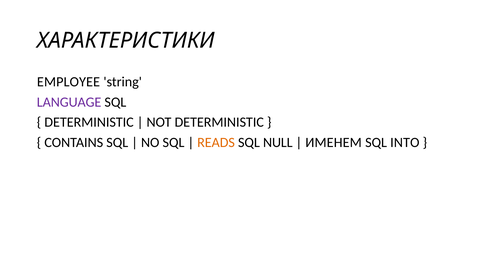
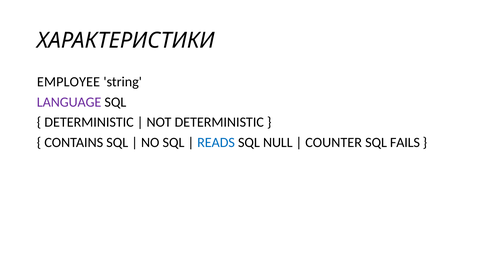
READS colour: orange -> blue (216, 142)
ИМЕНЕМ: ИМЕНЕМ -> COUNTER (334, 142)
INTO: INTO -> FAILS (405, 142)
